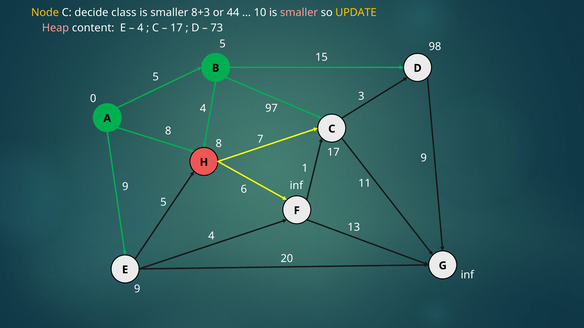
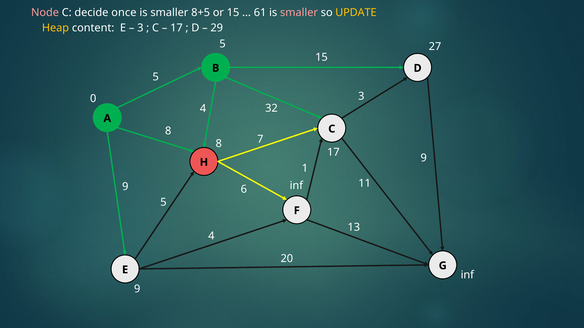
Node colour: yellow -> pink (45, 13)
class: class -> once (124, 13)
8+3: 8+3 -> 8+5 (201, 13)
or 44: 44 -> 15 (233, 13)
10: 10 -> 61 (260, 13)
Heap colour: pink -> yellow (55, 28)
4: 4 -> 3 (140, 28)
73: 73 -> 29 (217, 28)
98: 98 -> 27 (435, 47)
97: 97 -> 32 (271, 108)
